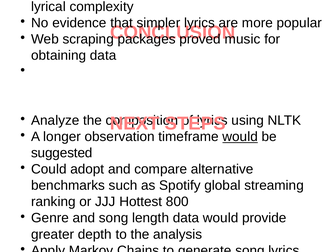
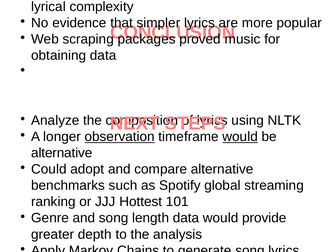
observation underline: none -> present (120, 137)
suggested: suggested -> alternative (62, 153)
800: 800 -> 101 (177, 202)
